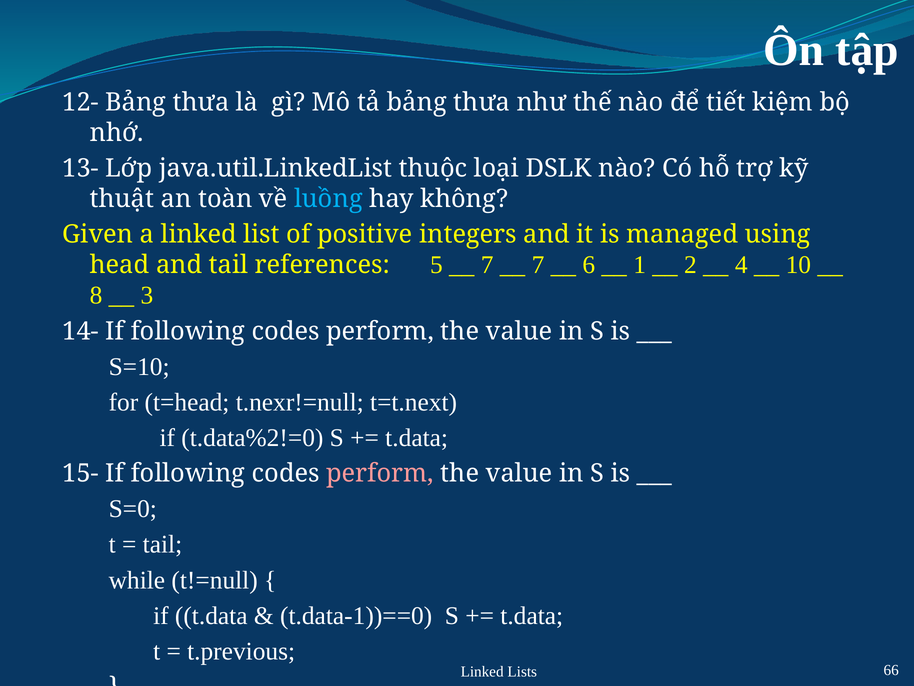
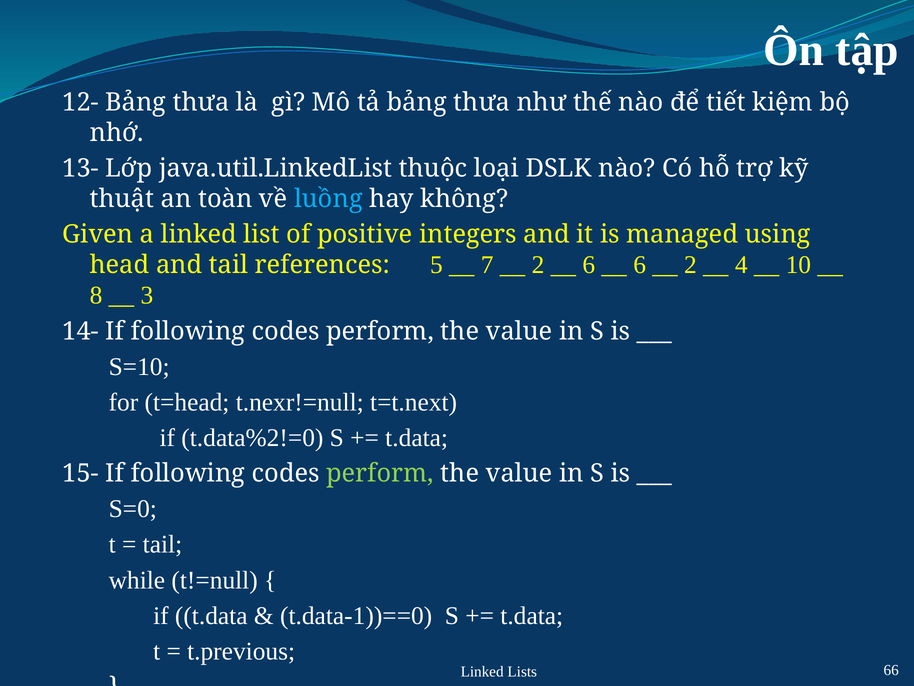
7: 7 -> 2 (538, 265)
1: 1 -> 6 (640, 265)
perform colour: pink -> light green (380, 473)
